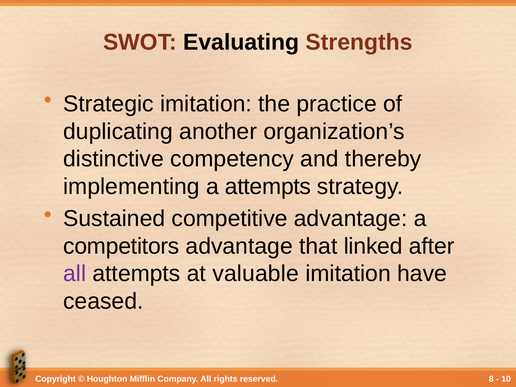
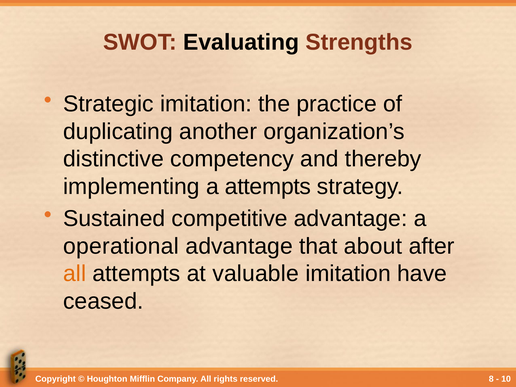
competitors: competitors -> operational (121, 246)
linked: linked -> about (373, 246)
all colour: purple -> orange (75, 274)
